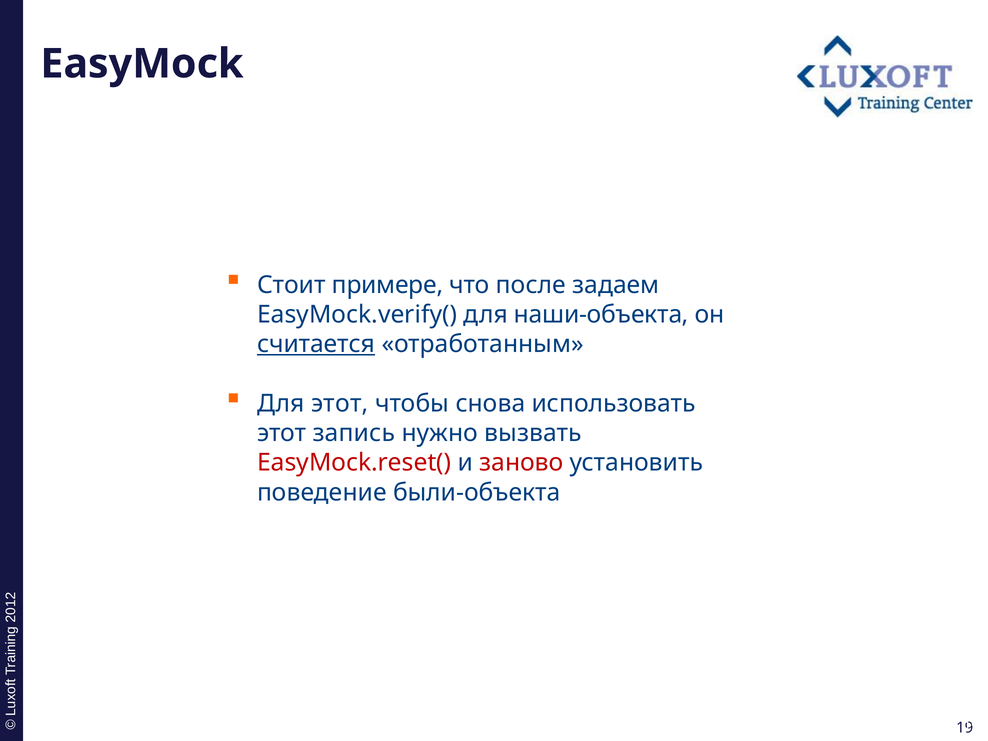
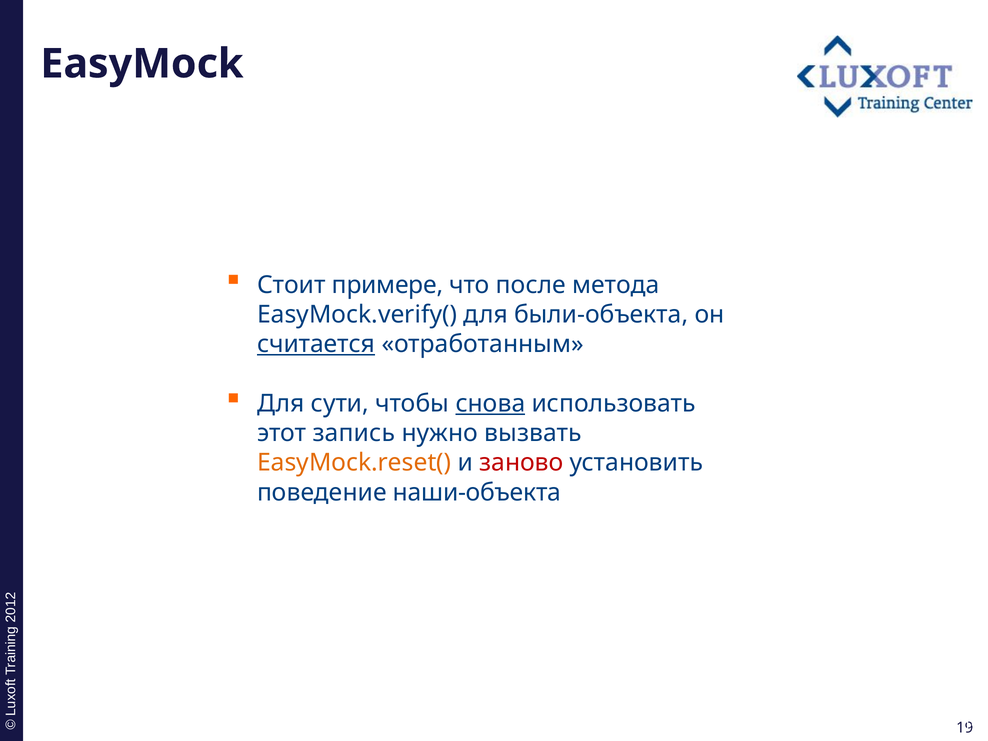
задаем: задаем -> метода (616, 285)
наши-объекта: наши-объекта -> были-объекта (601, 315)
Для этот: этот -> сути (340, 403)
снова underline: none -> present (490, 403)
EasyMock.reset( colour: red -> orange (354, 463)
были-объекта: были-объекта -> наши-объекта (477, 492)
